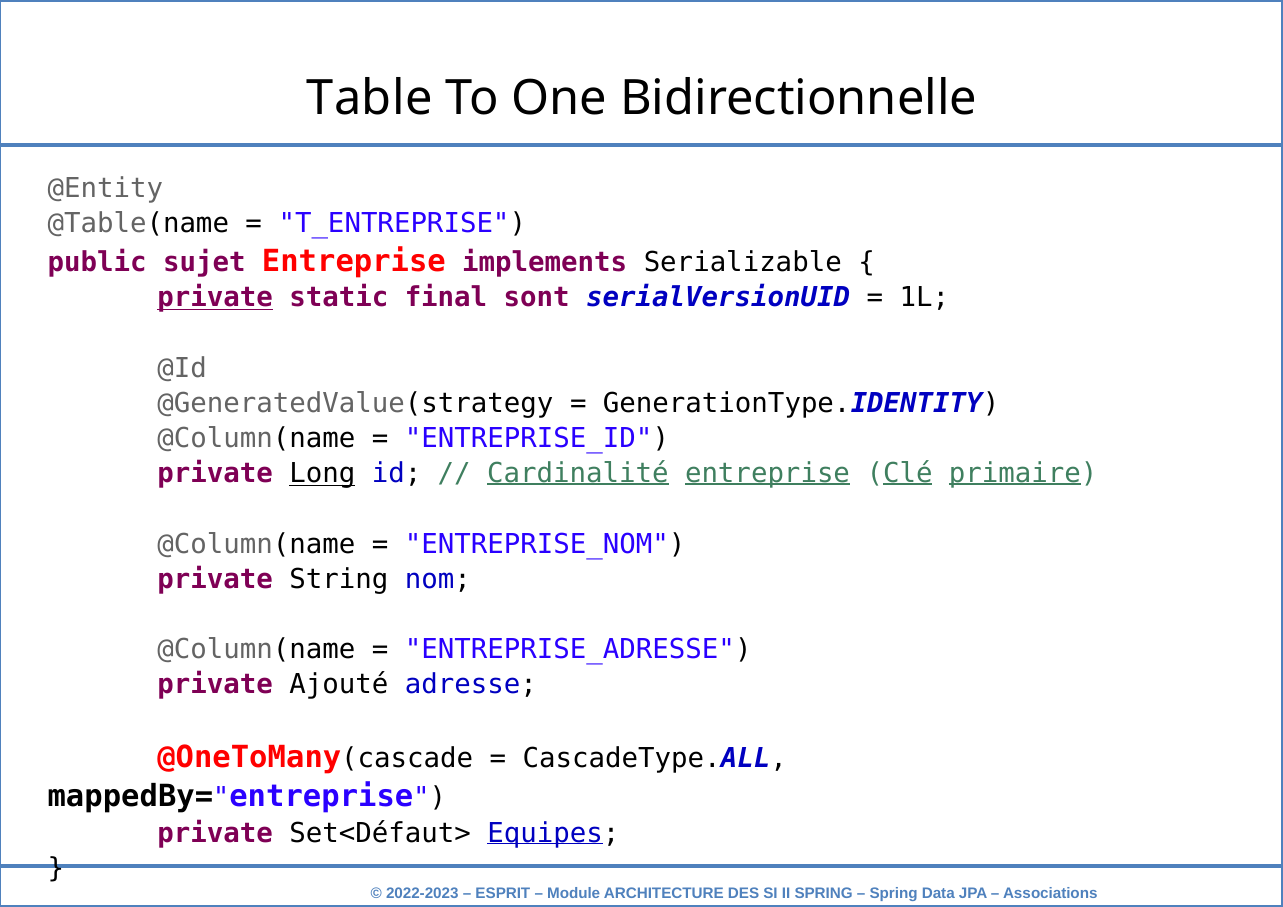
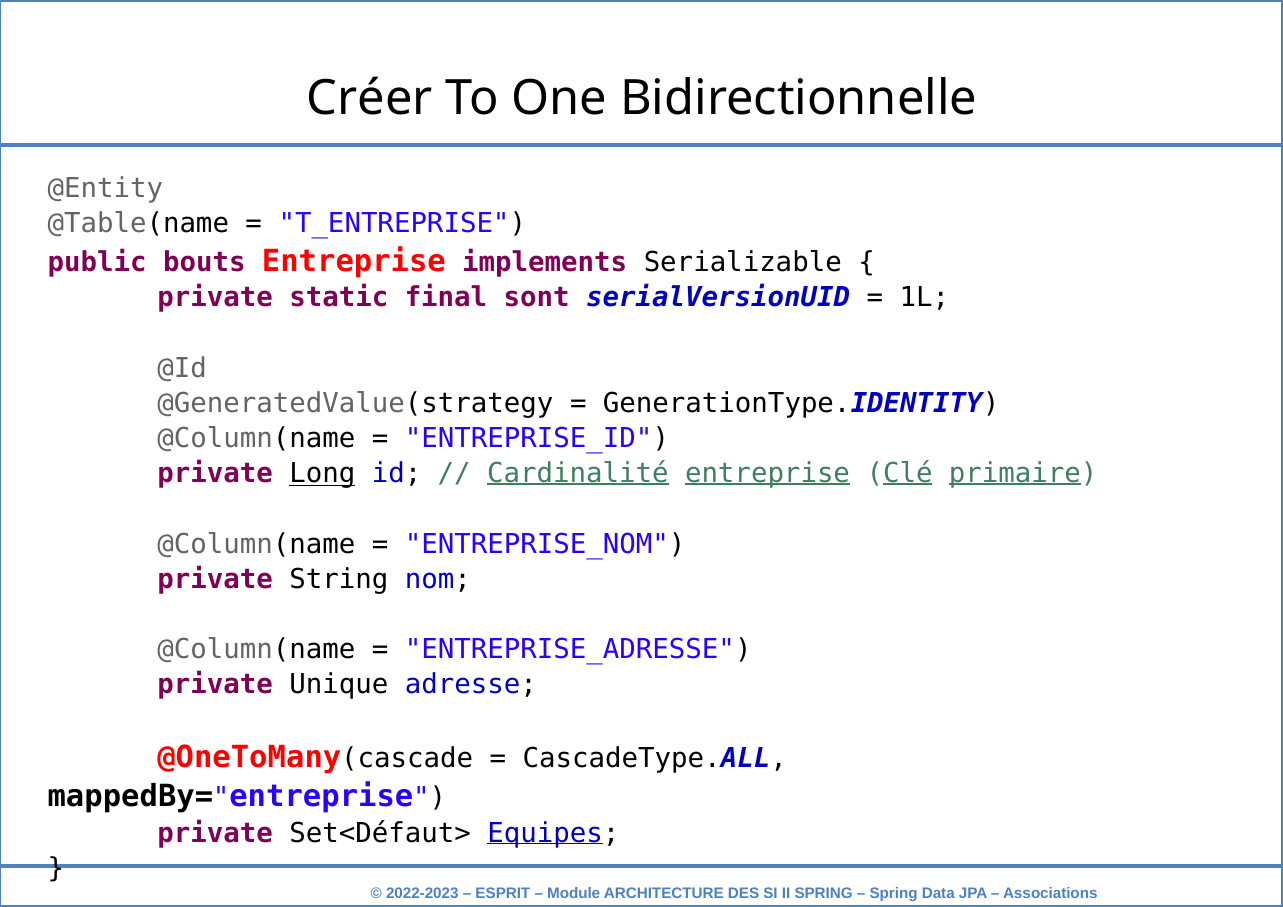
Table: Table -> Créer (370, 98)
sujet: sujet -> bouts (204, 262)
private underline: present -> none (215, 298)
Ajouté: Ajouté -> Unique (339, 685)
